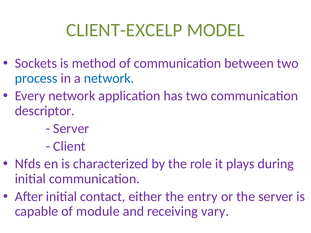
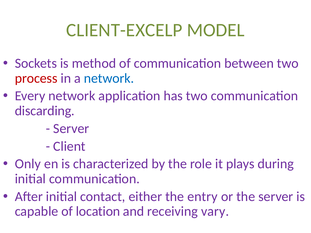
process colour: blue -> red (36, 78)
descriptor: descriptor -> discarding (45, 111)
Nfds: Nfds -> Only (28, 164)
module: module -> location (98, 212)
